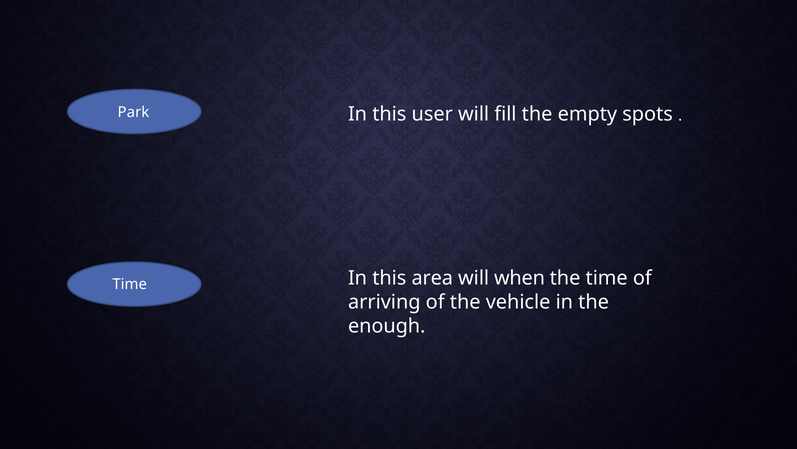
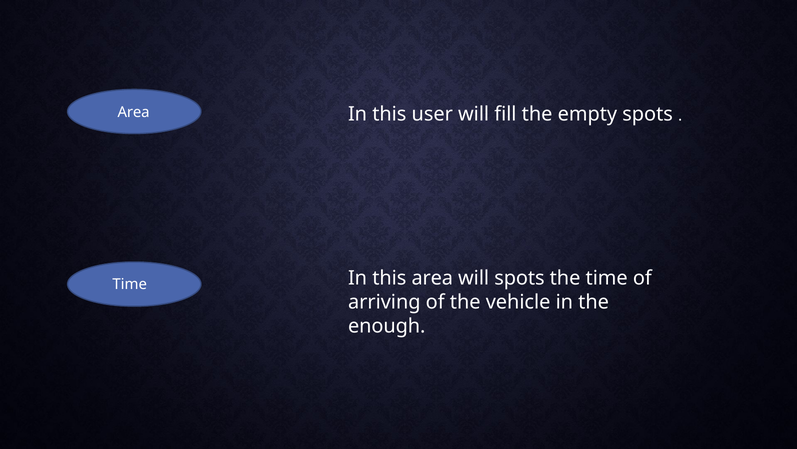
Park: Park -> Area (134, 112)
will when: when -> spots (519, 278)
